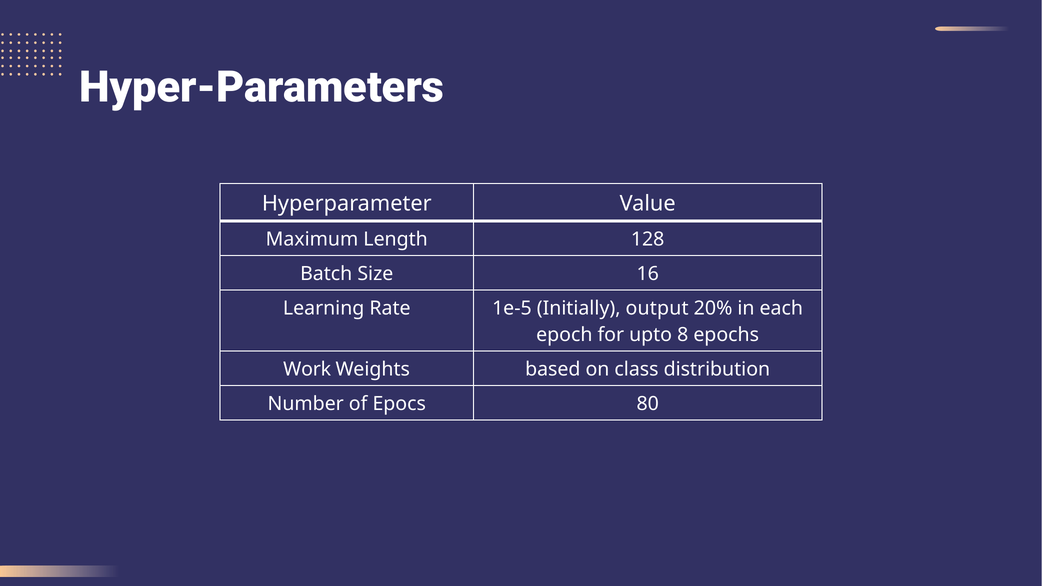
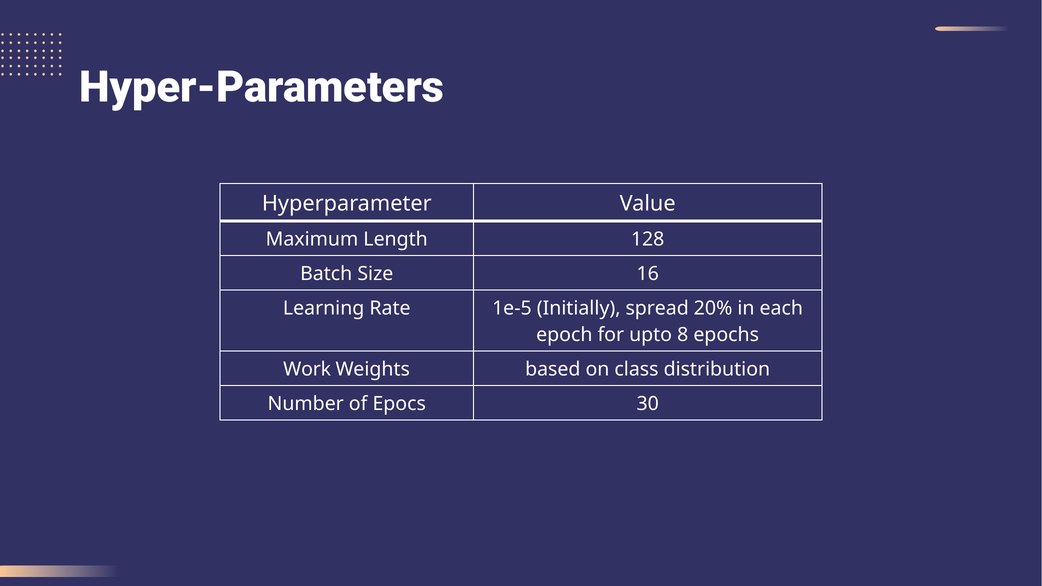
output: output -> spread (657, 308)
80: 80 -> 30 (648, 404)
